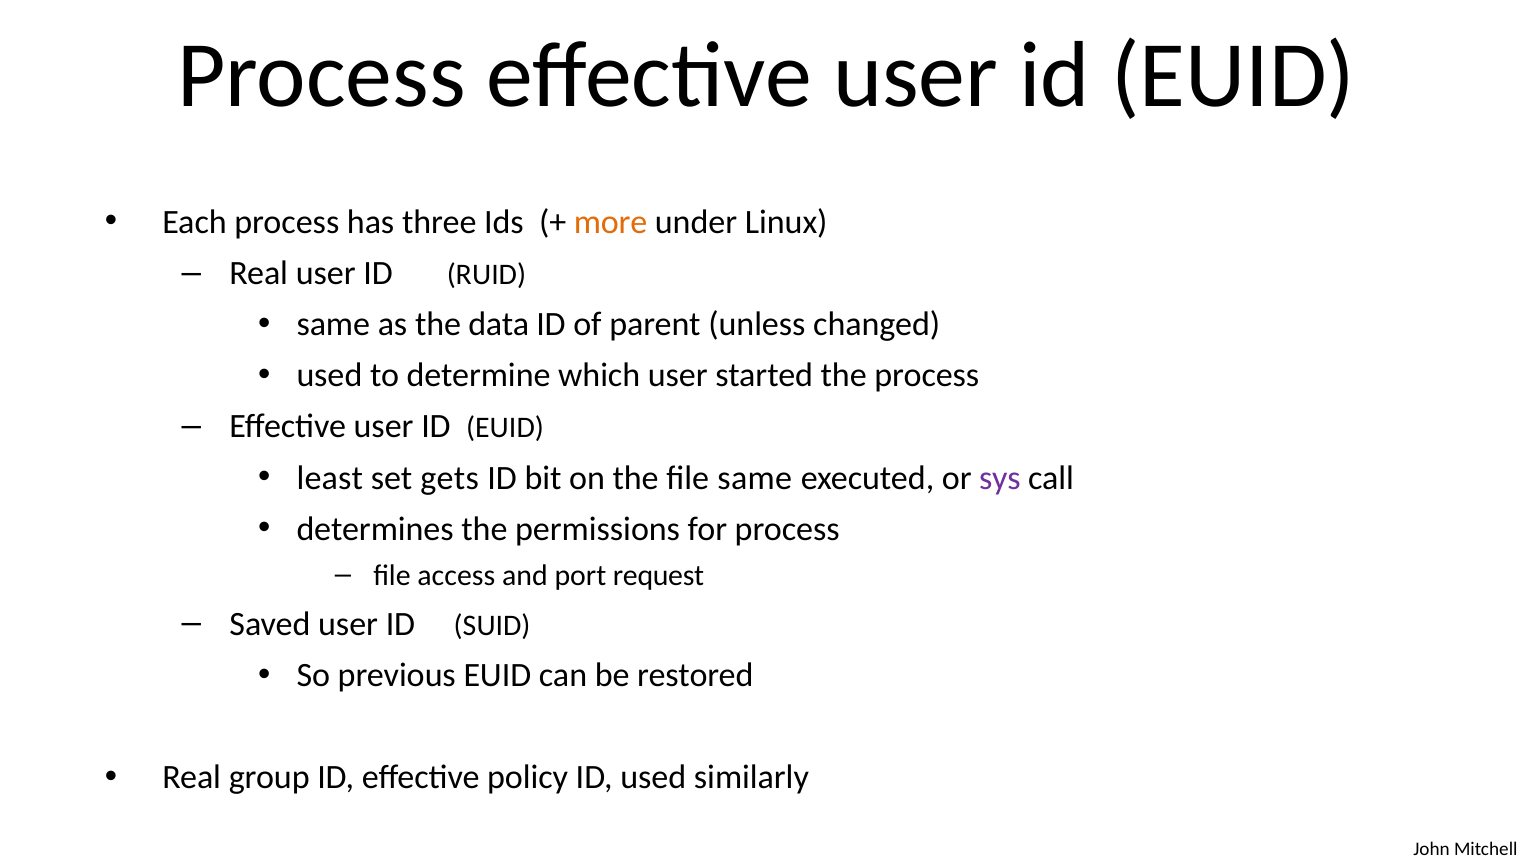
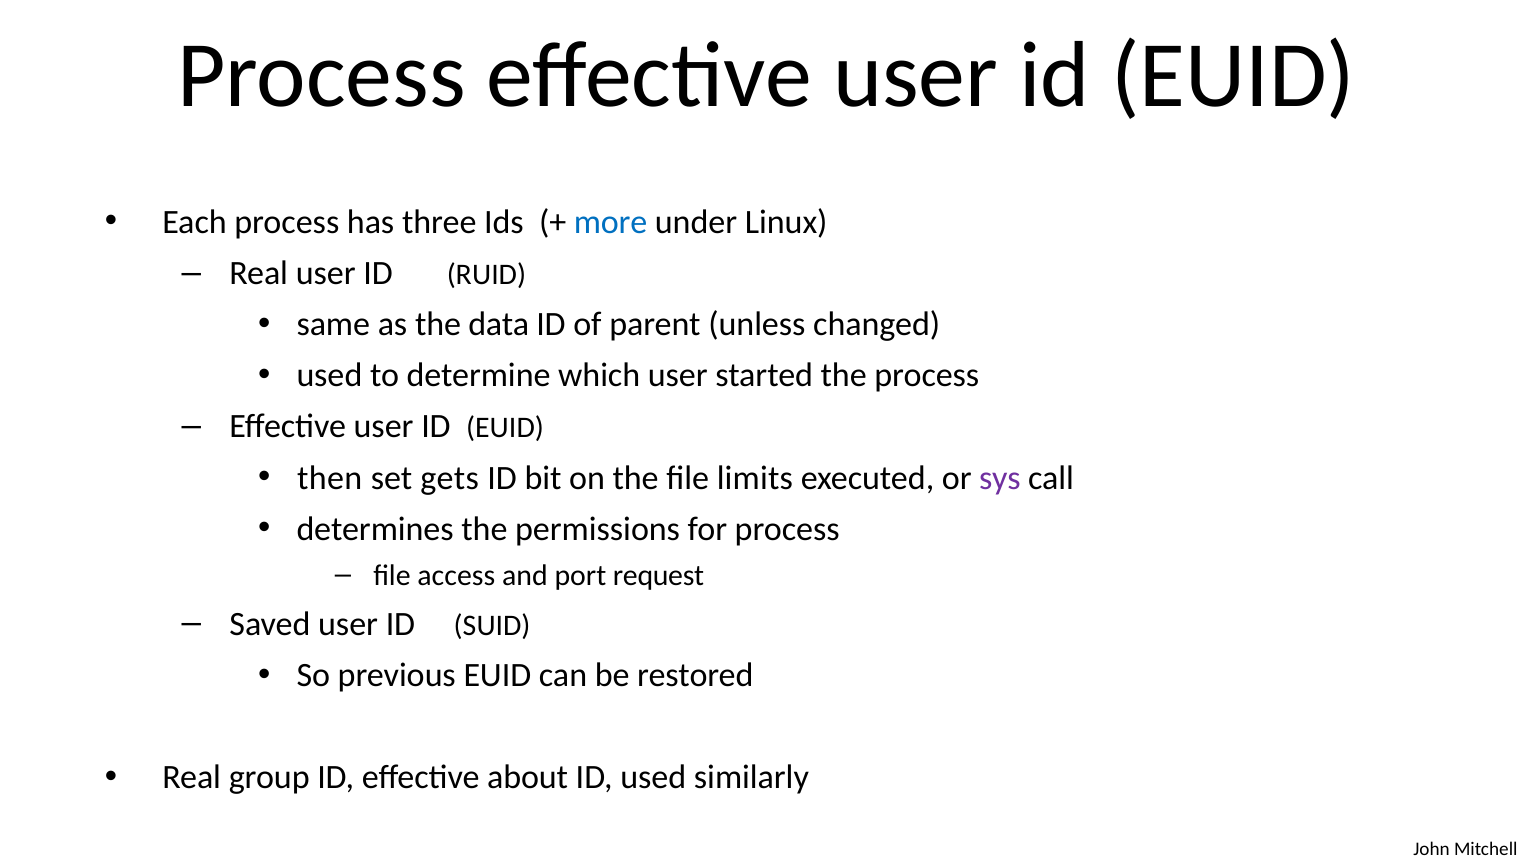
more colour: orange -> blue (611, 222)
least: least -> then (330, 478)
file same: same -> limits (755, 478)
policy: policy -> about (528, 778)
